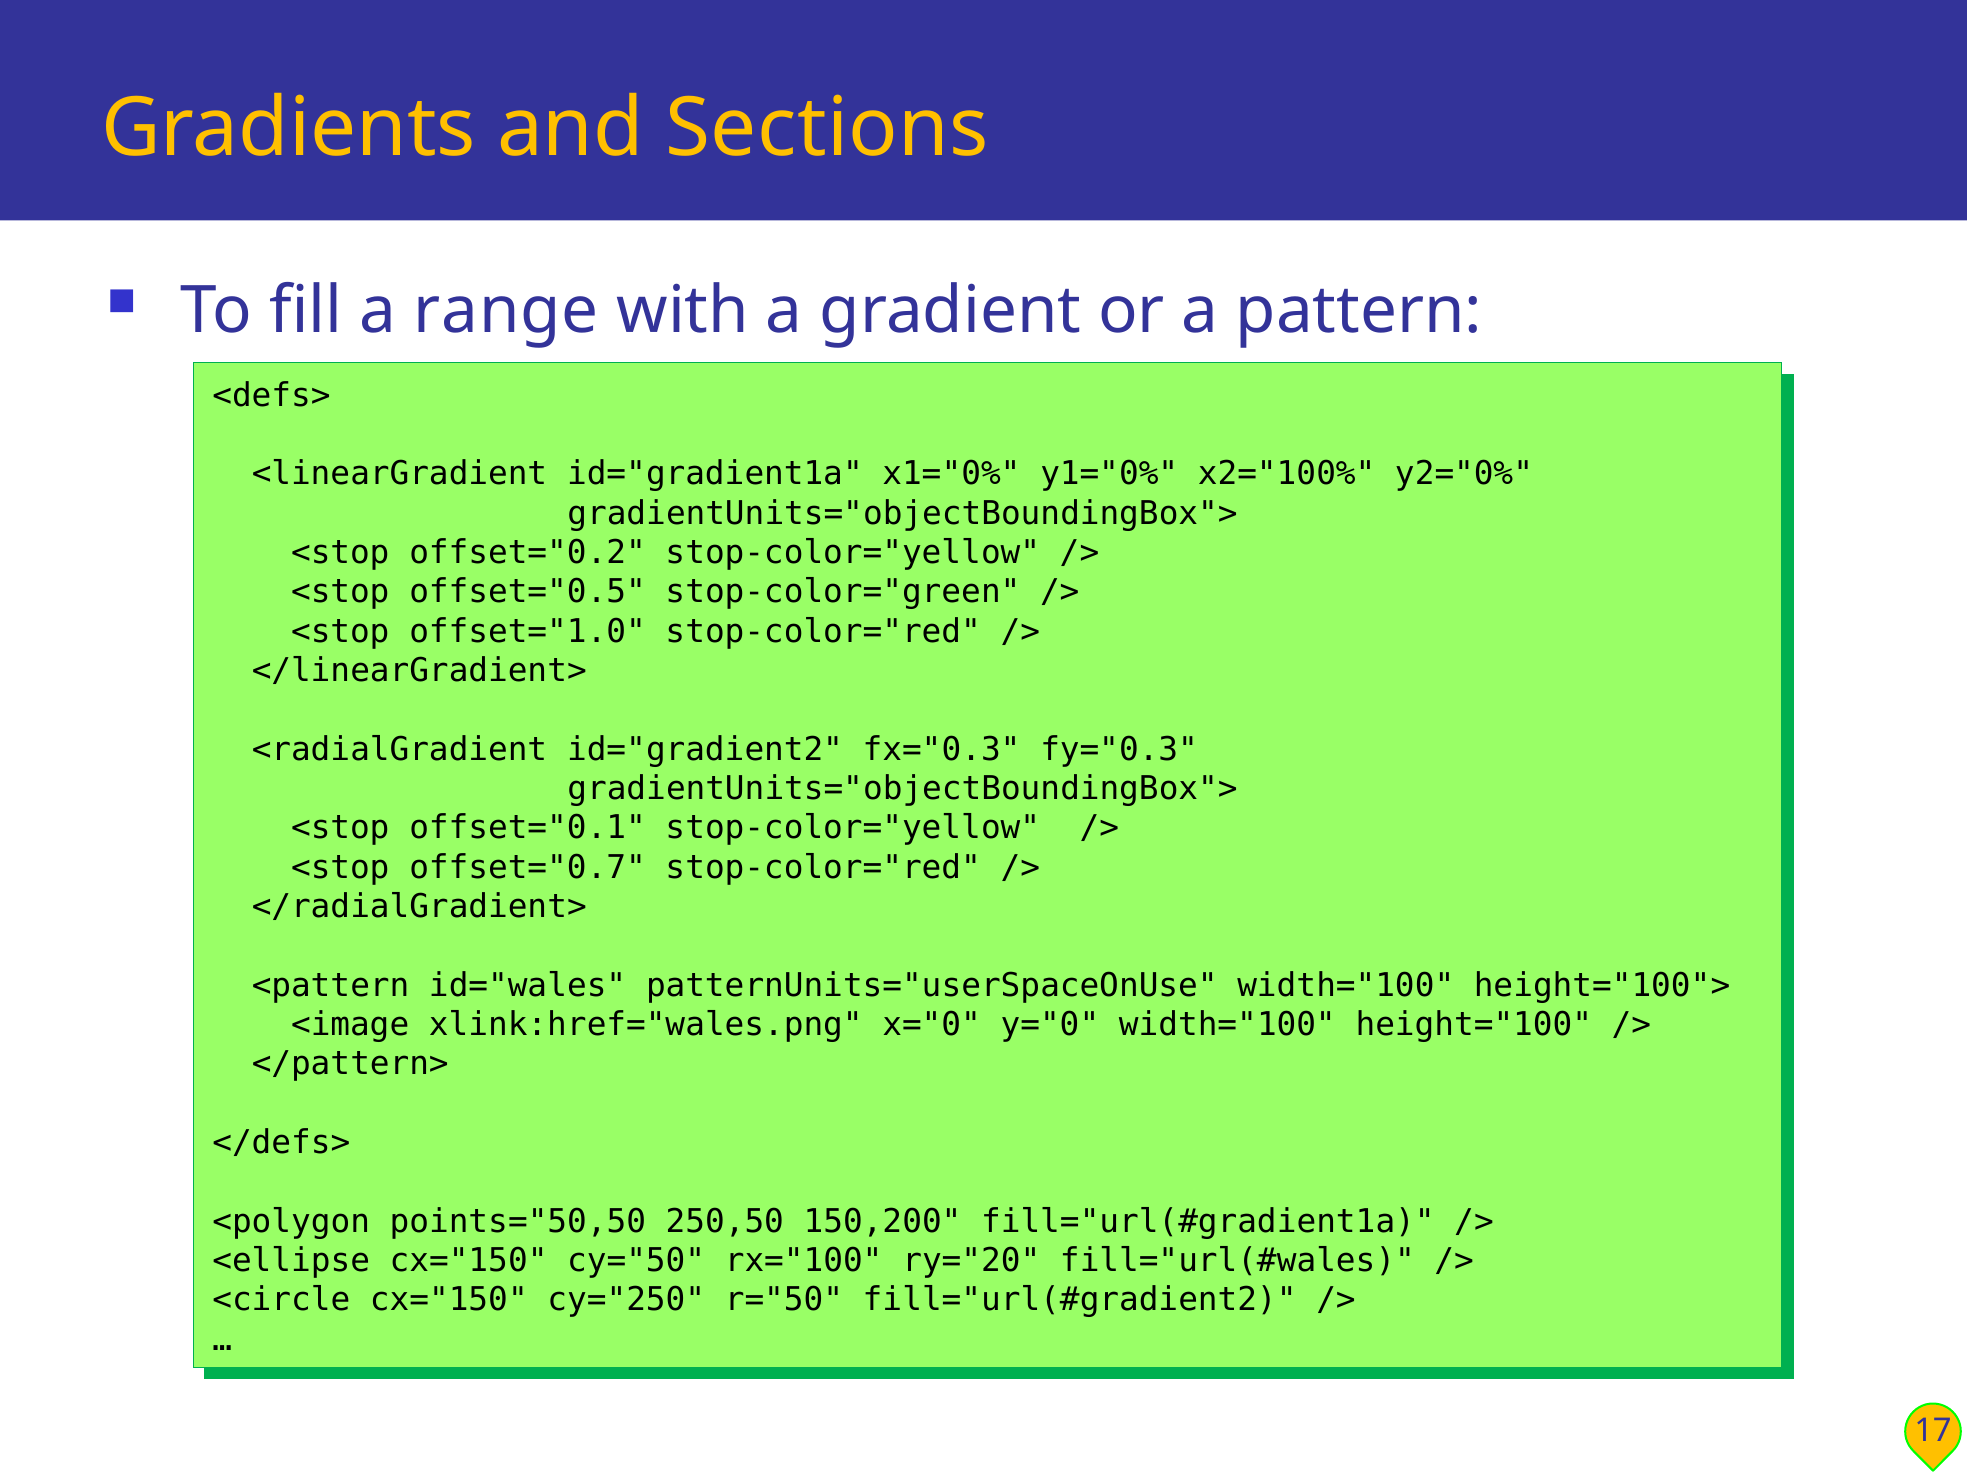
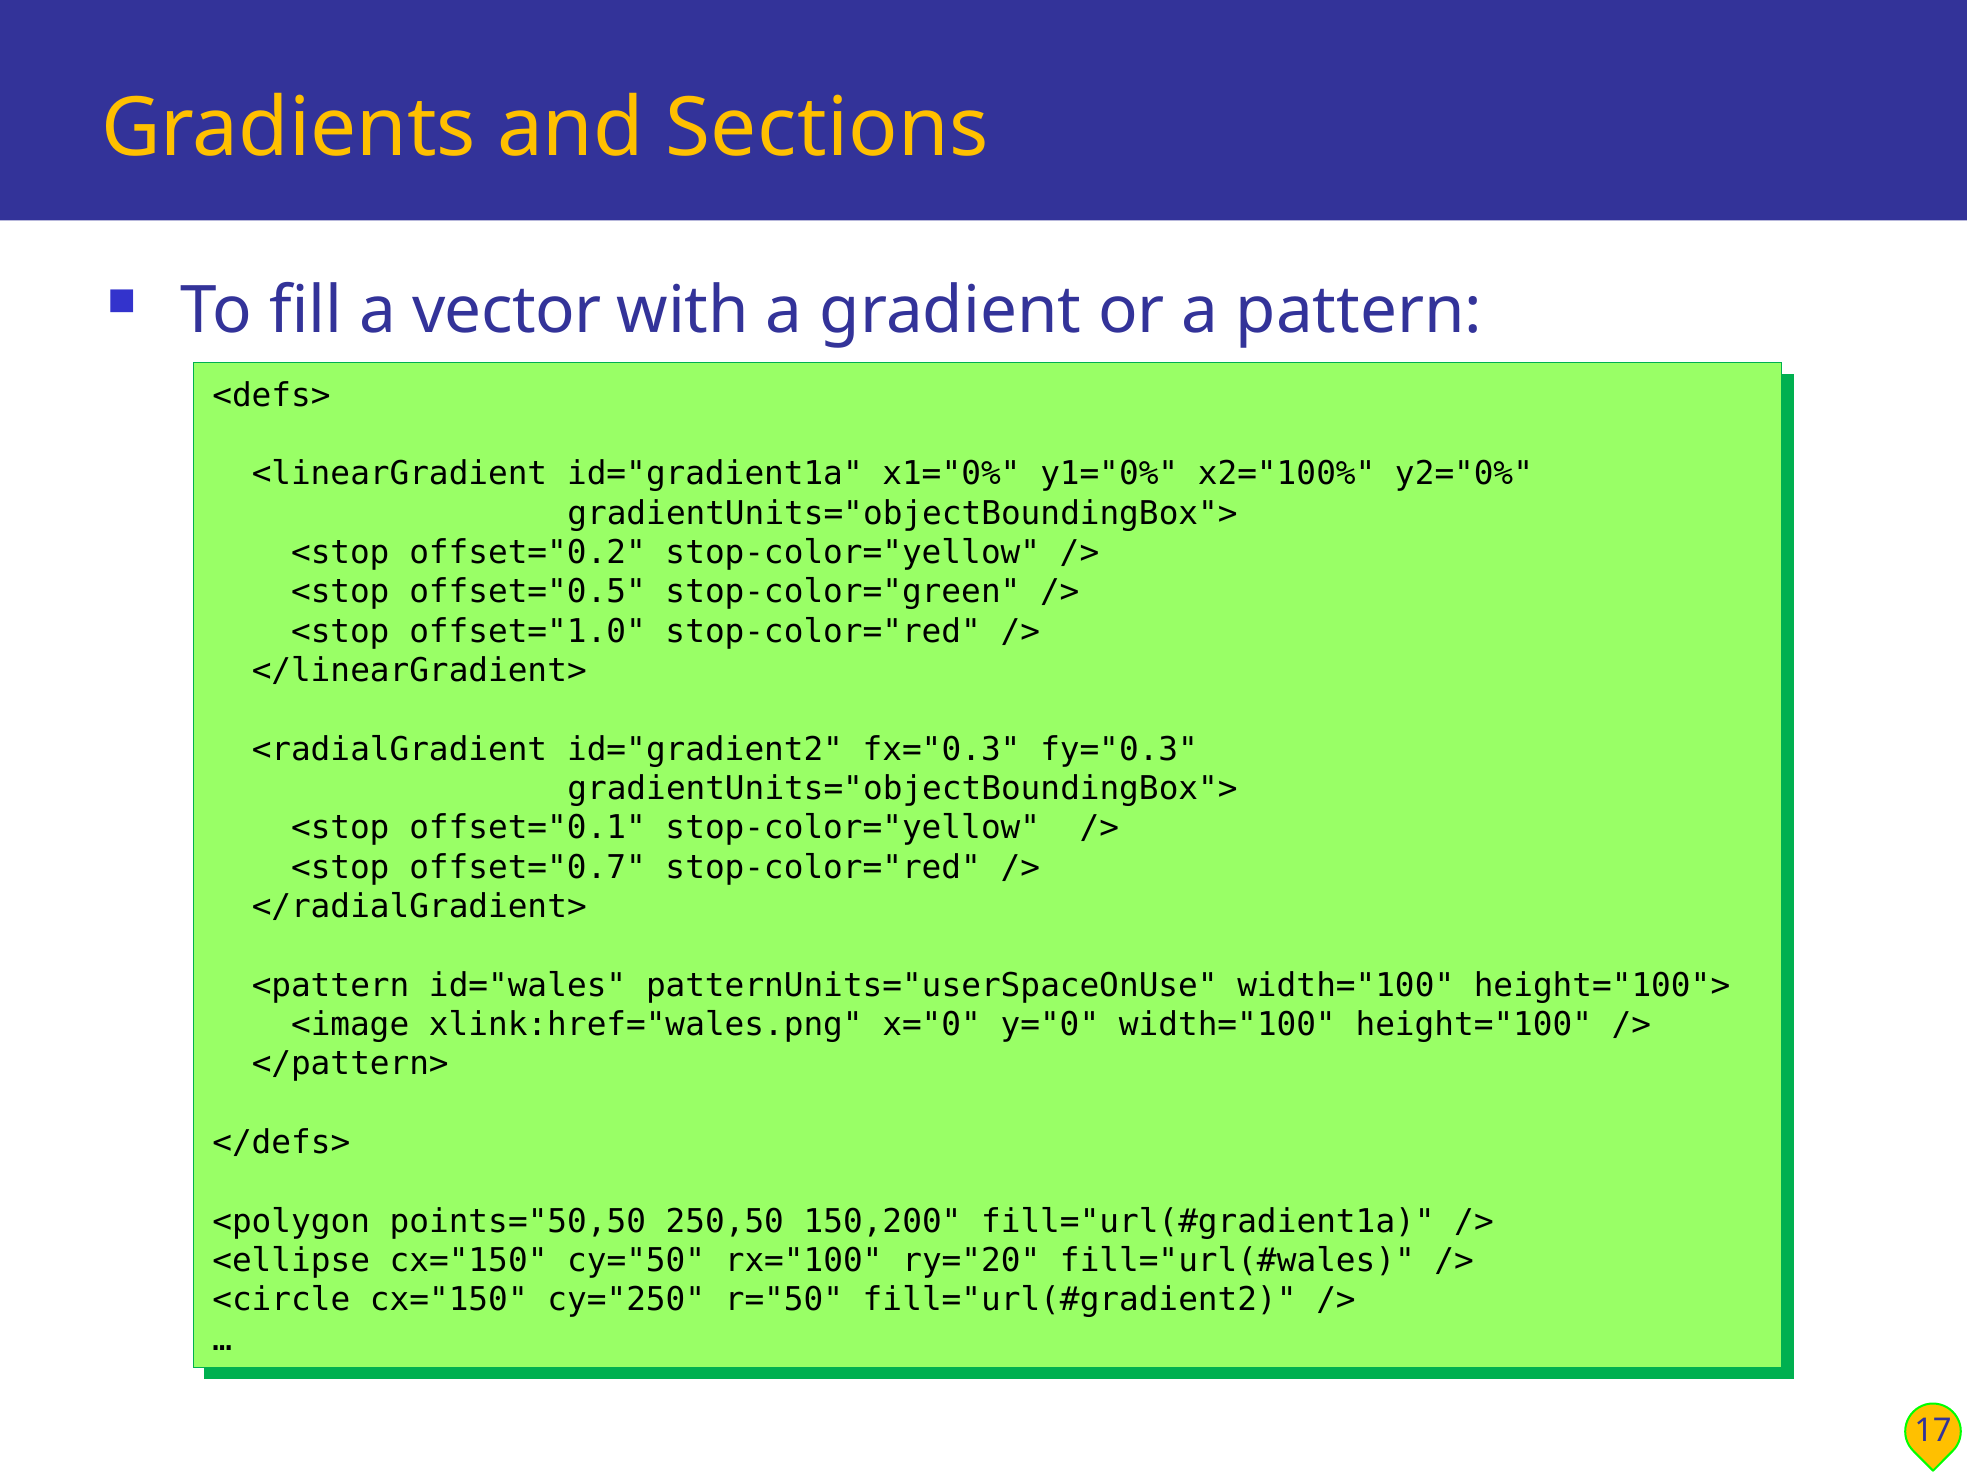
range: range -> vector (507, 311)
